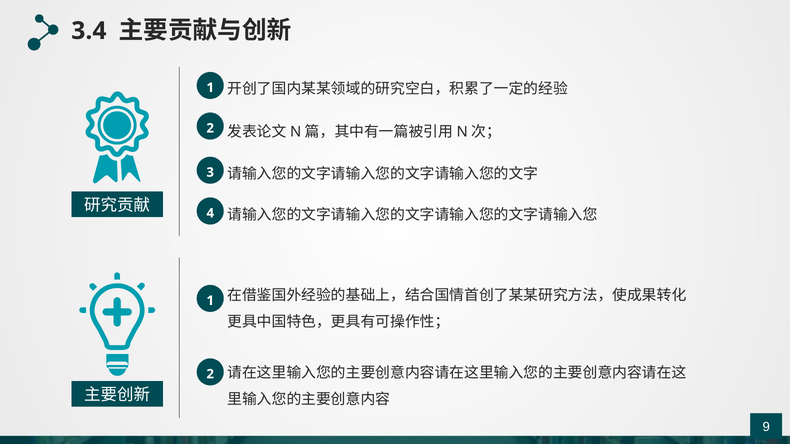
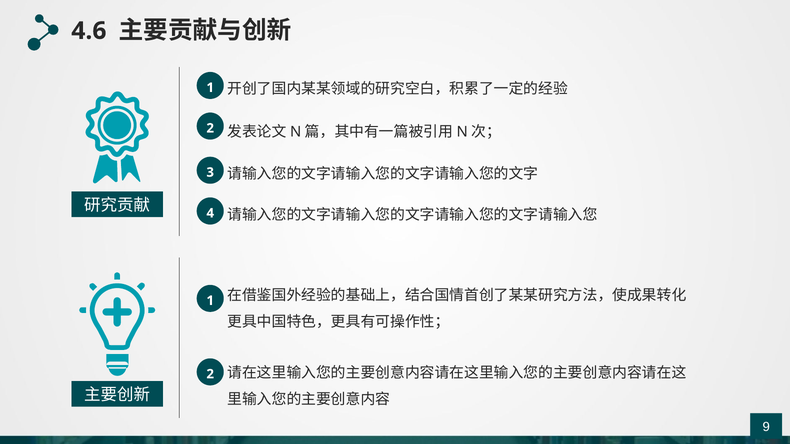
3.4: 3.4 -> 4.6 (89, 31)
